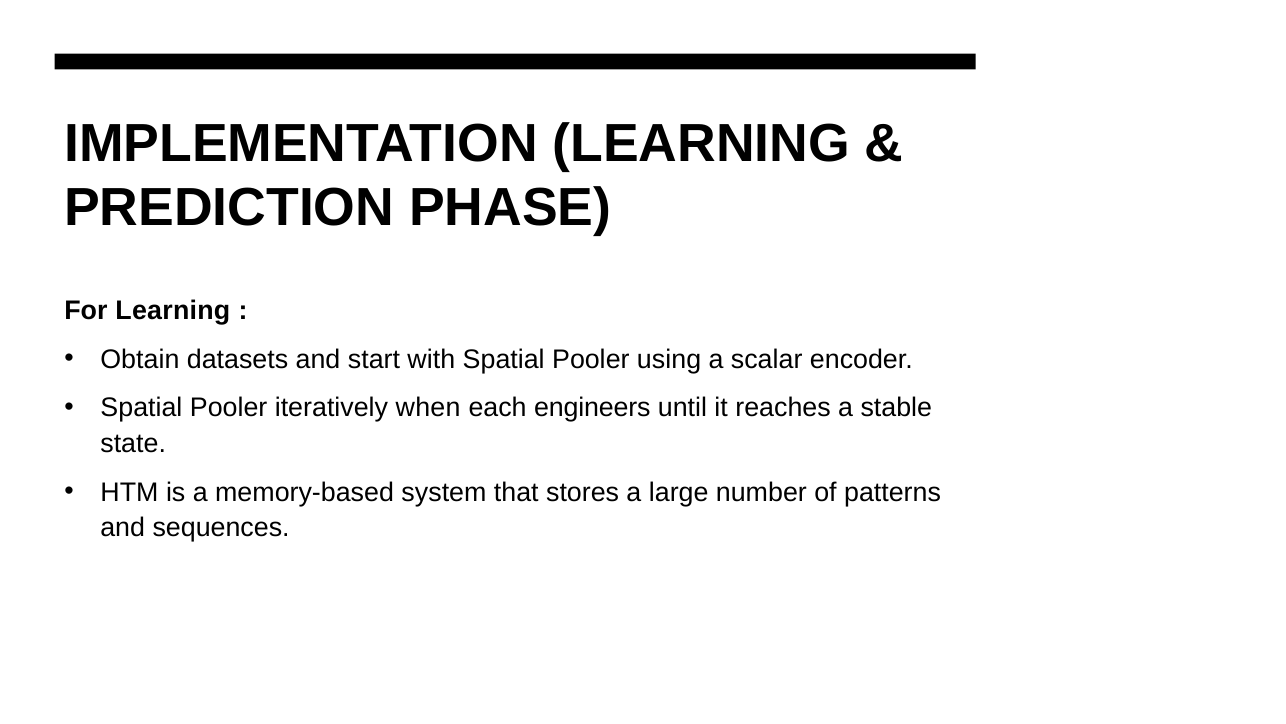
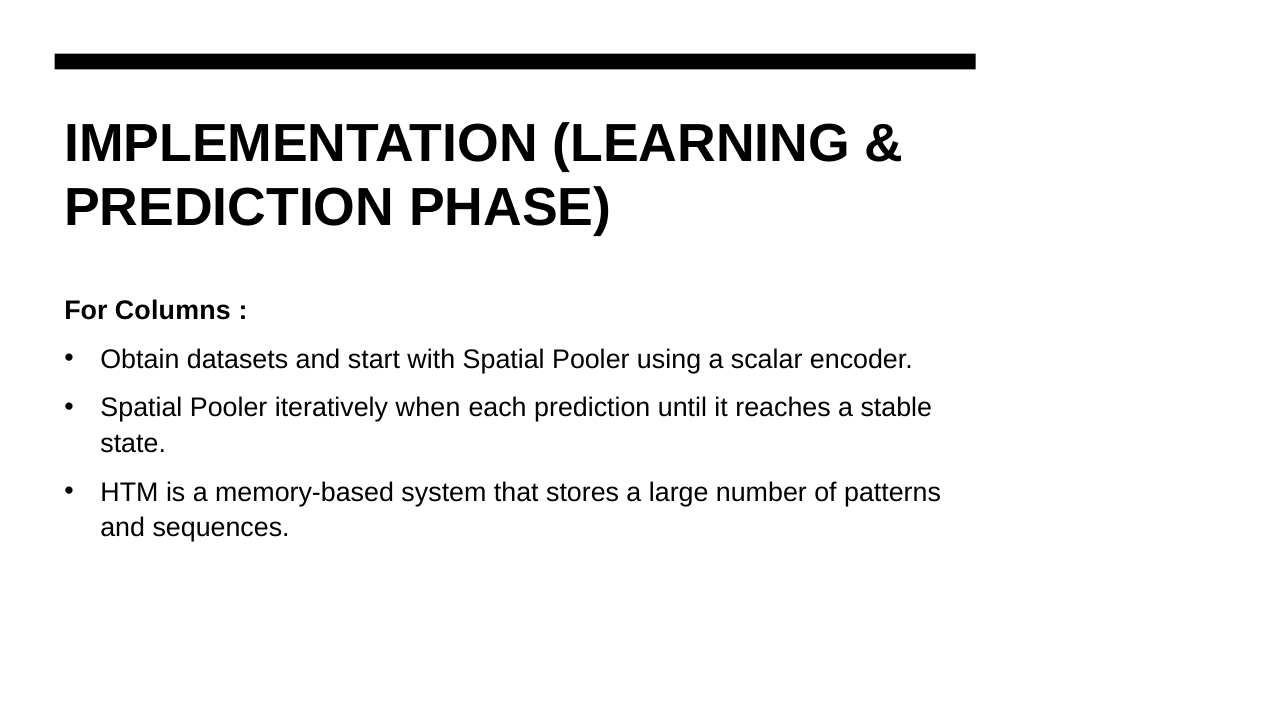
For Learning: Learning -> Columns (173, 310)
each engineers: engineers -> prediction (592, 408)
